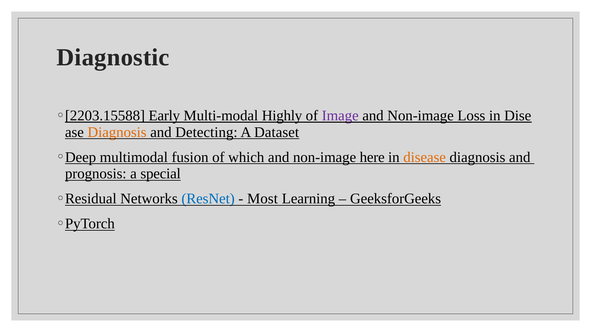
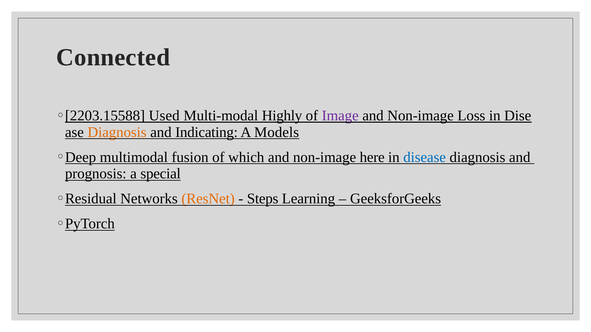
Diagnostic: Diagnostic -> Connected (113, 58)
Early: Early -> Used (164, 116)
Detecting: Detecting -> Indicating (207, 132)
Dataset: Dataset -> Models (277, 132)
disease colour: orange -> blue (425, 157)
ResNet colour: blue -> orange (208, 199)
Most: Most -> Steps (263, 199)
